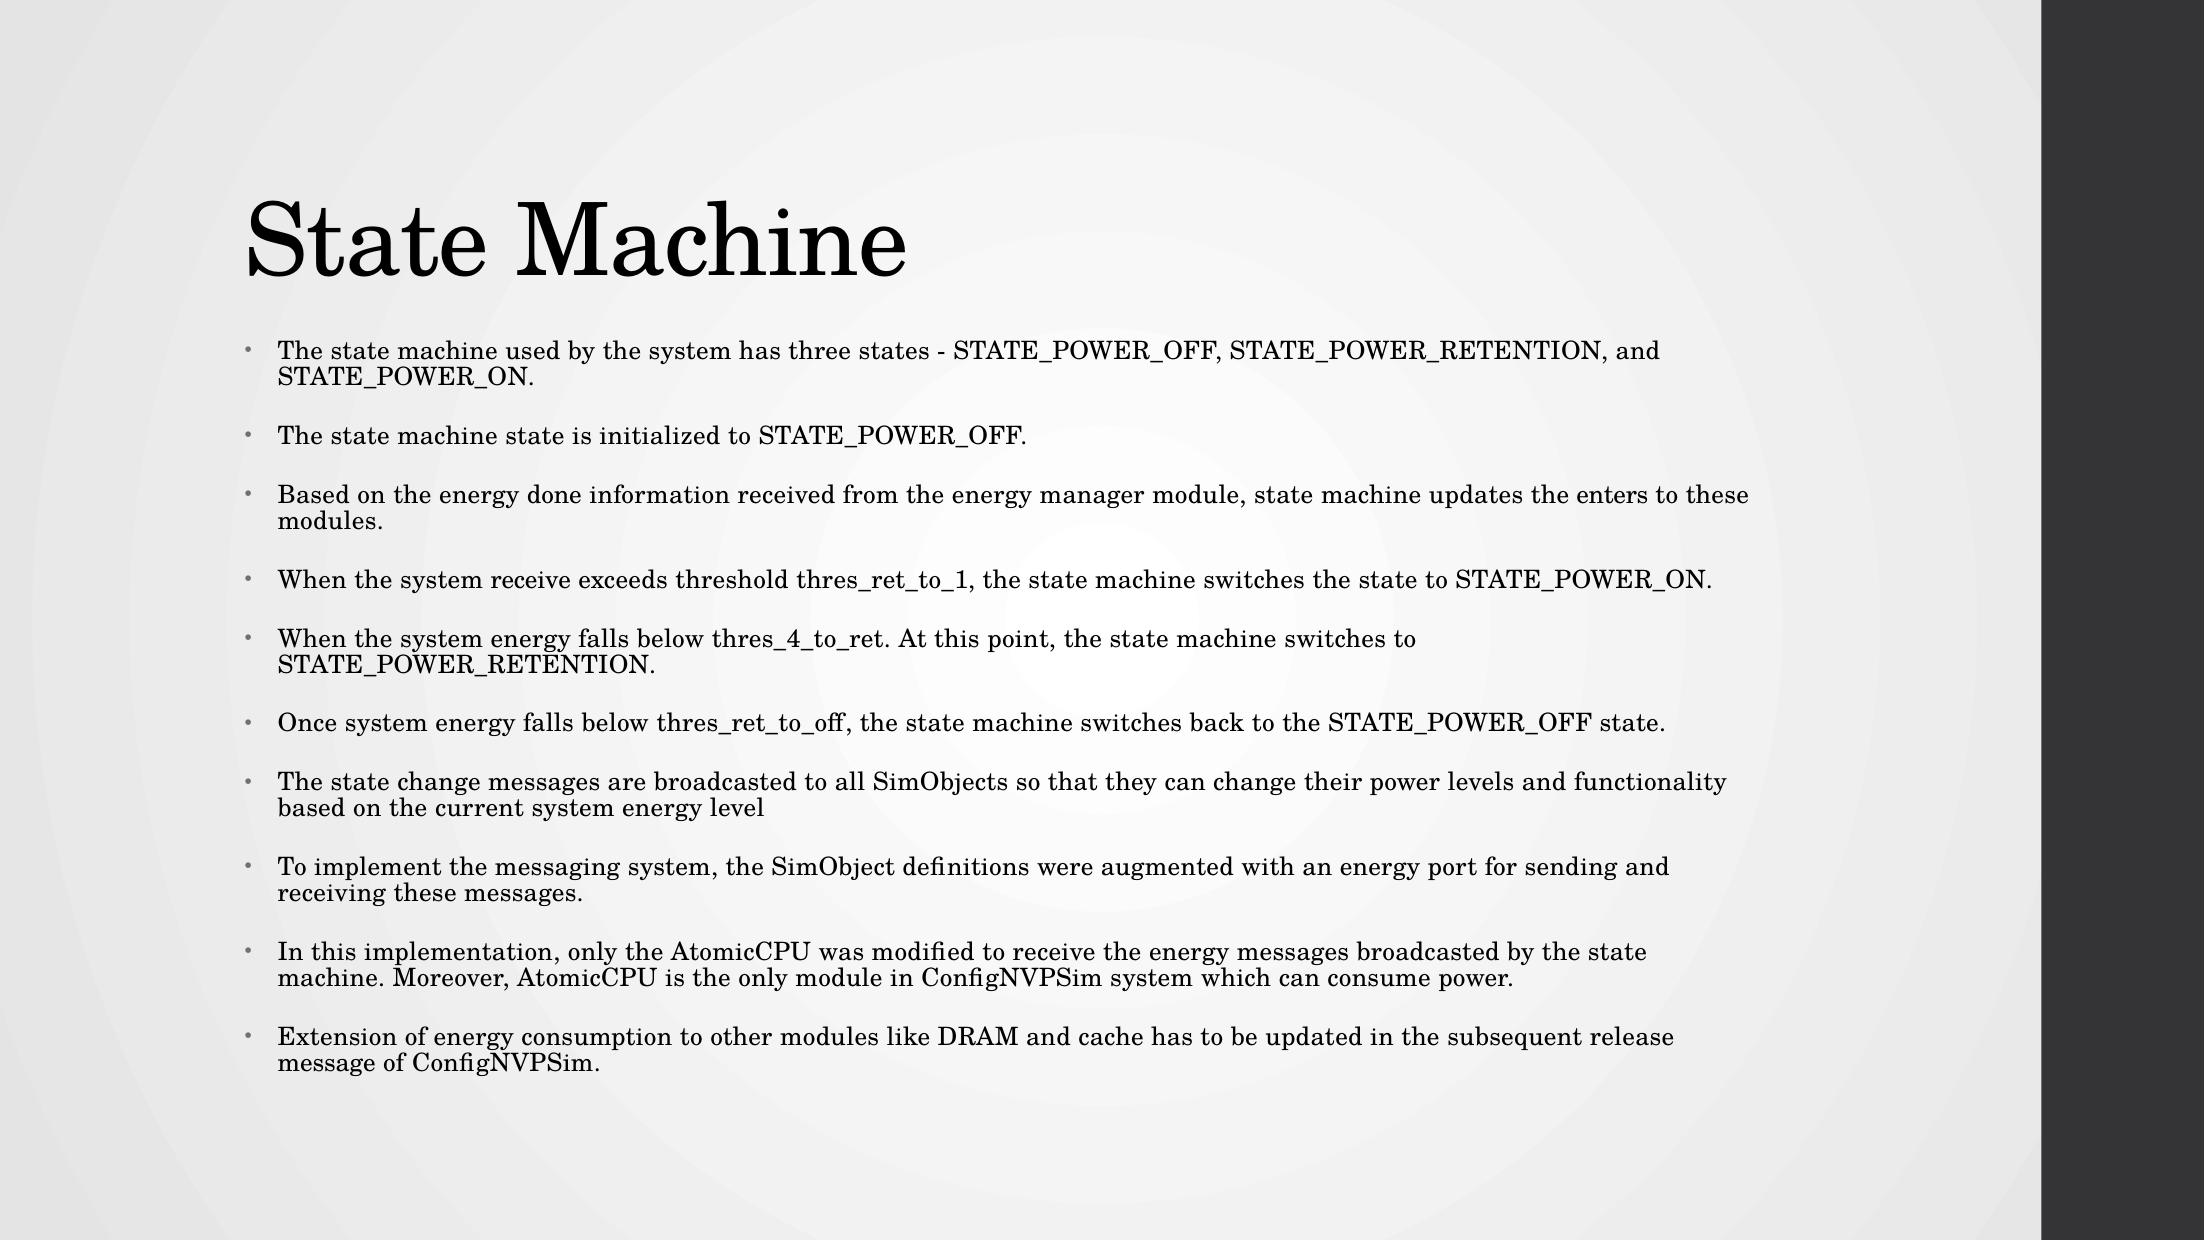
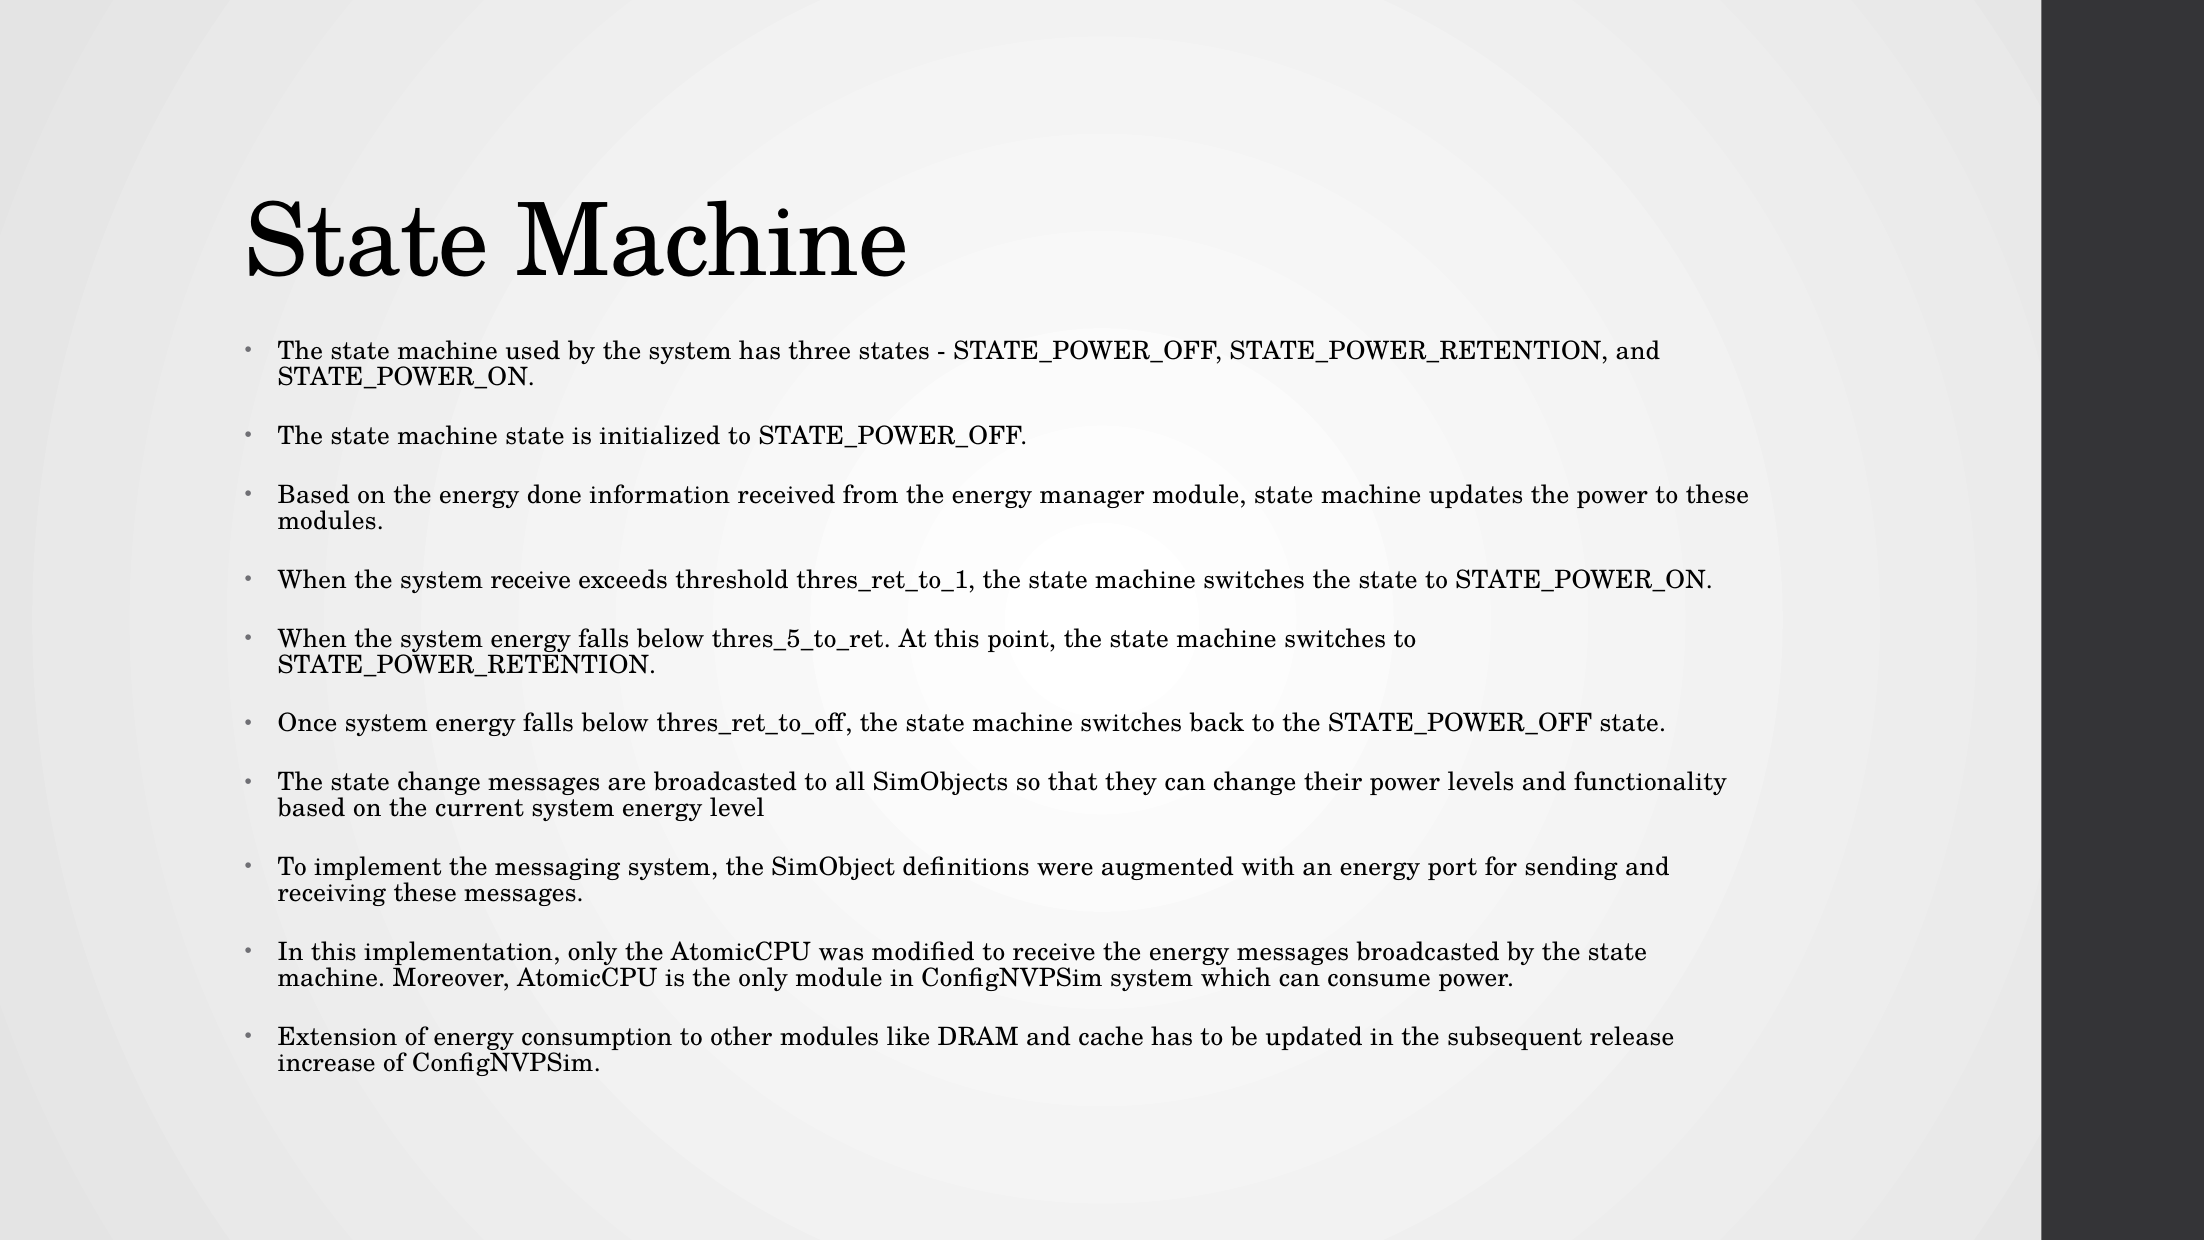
the enters: enters -> power (1612, 495)
thres_4_to_ret: thres_4_to_ret -> thres_5_to_ret (801, 639)
message: message -> increase (327, 1063)
